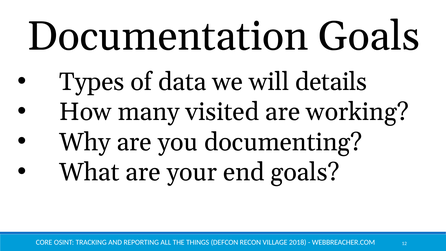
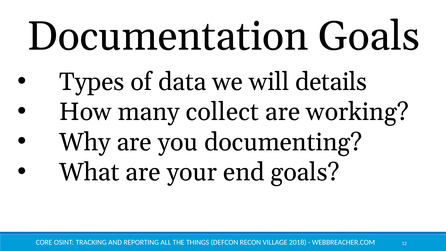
visited: visited -> collect (222, 112)
